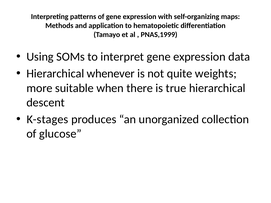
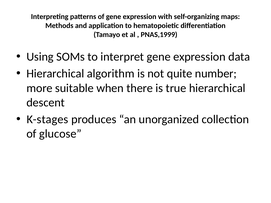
whenever: whenever -> algorithm (111, 74)
weights: weights -> number (216, 74)
